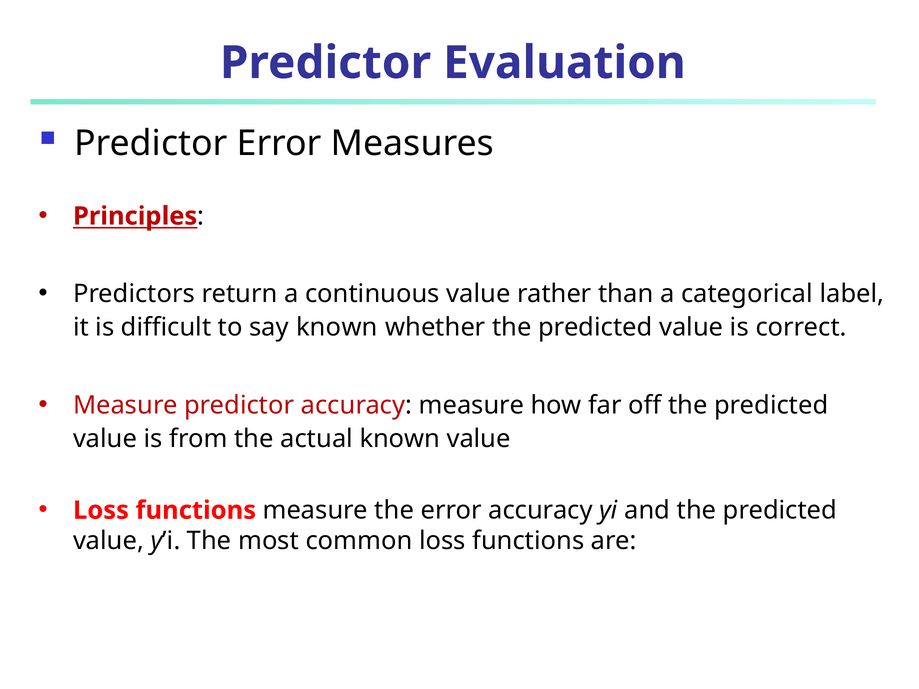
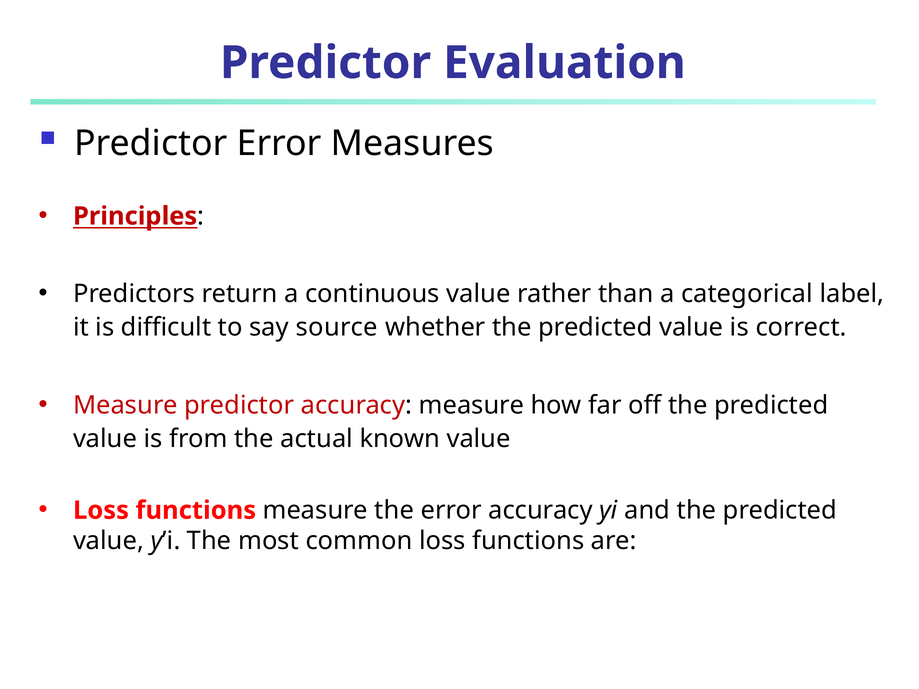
say known: known -> source (337, 328)
